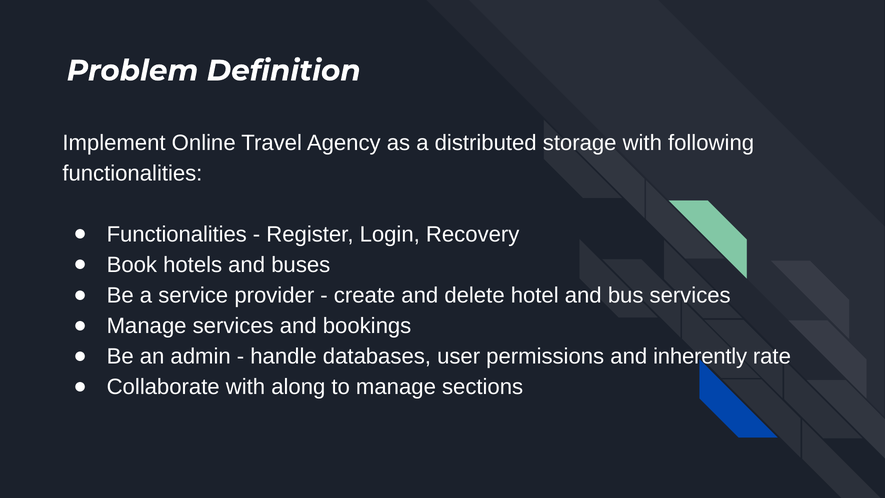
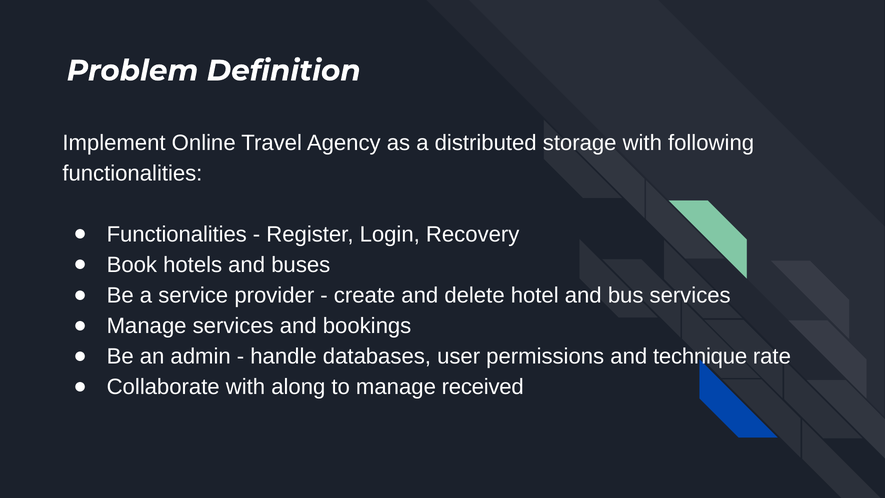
inherently: inherently -> technique (700, 356)
sections: sections -> received (483, 387)
